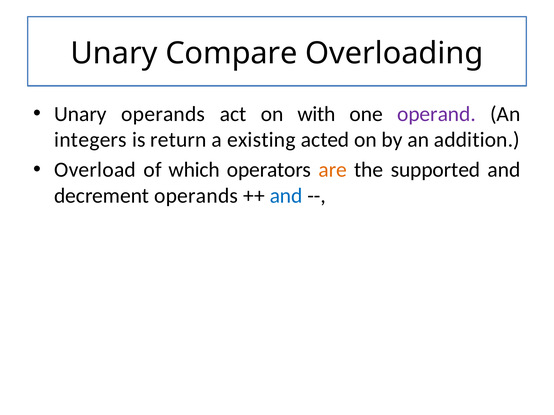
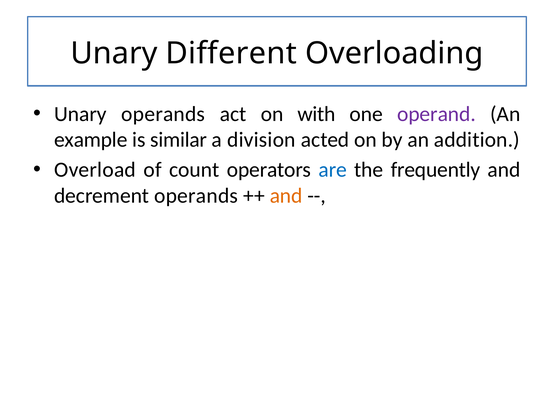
Compare: Compare -> Different (231, 53)
integers: integers -> example (91, 140)
return: return -> similar (179, 140)
existing: existing -> division (261, 140)
which: which -> count (194, 170)
are colour: orange -> blue (333, 170)
supported: supported -> frequently (436, 170)
and colour: blue -> orange (286, 196)
